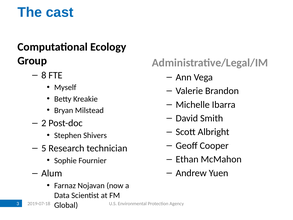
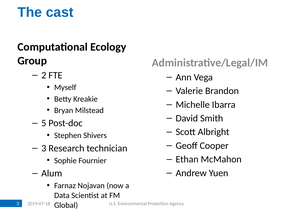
8: 8 -> 2 (44, 75)
2: 2 -> 5 (44, 123)
5: 5 -> 3 (44, 148)
